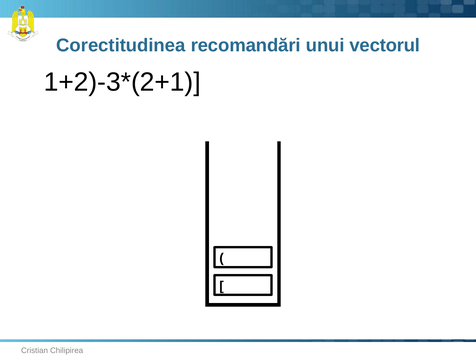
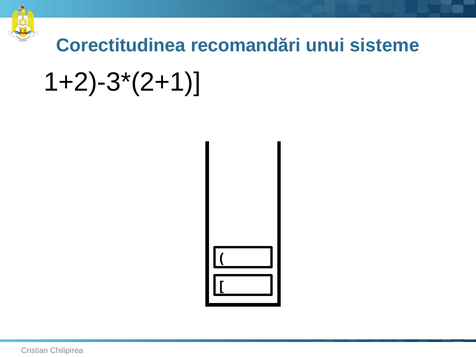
vectorul: vectorul -> sisteme (385, 46)
